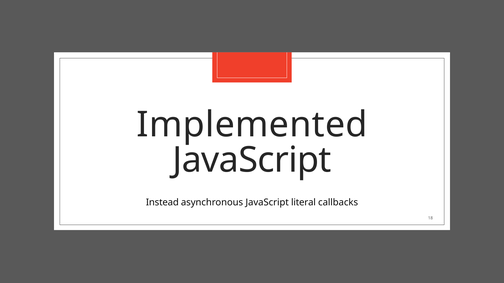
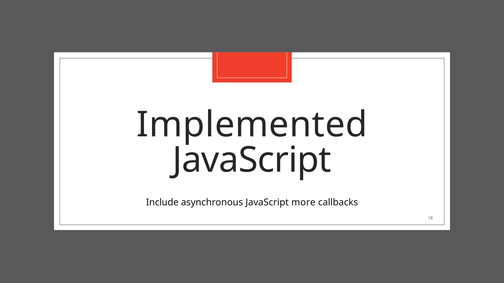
Instead: Instead -> Include (162, 203)
literal: literal -> more (303, 203)
